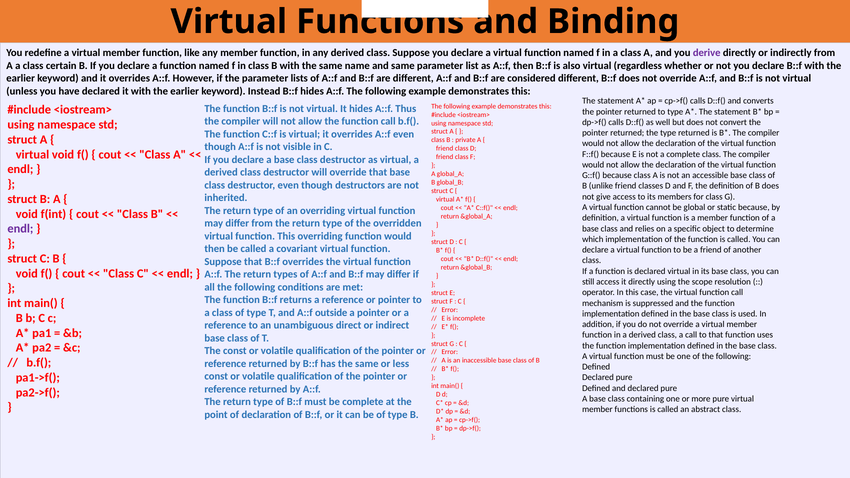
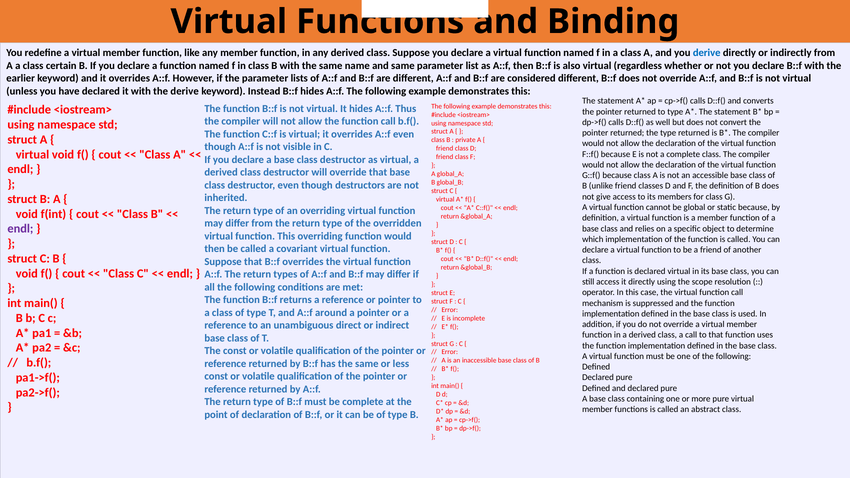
derive colour: purple -> blue (707, 53)
it with the earlier: earlier -> derive (185, 91)
outside: outside -> around (331, 313)
